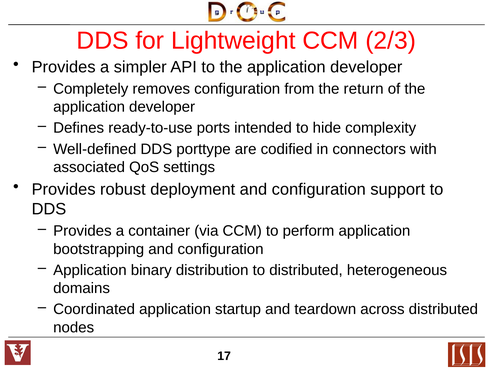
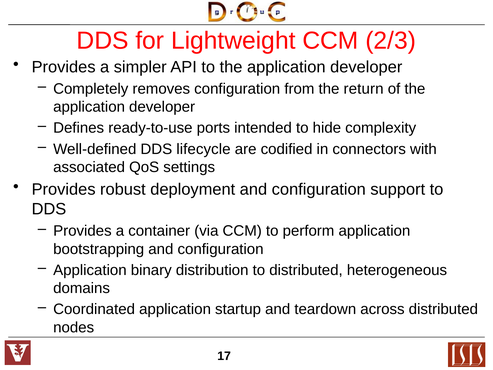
porttype: porttype -> lifecycle (203, 149)
